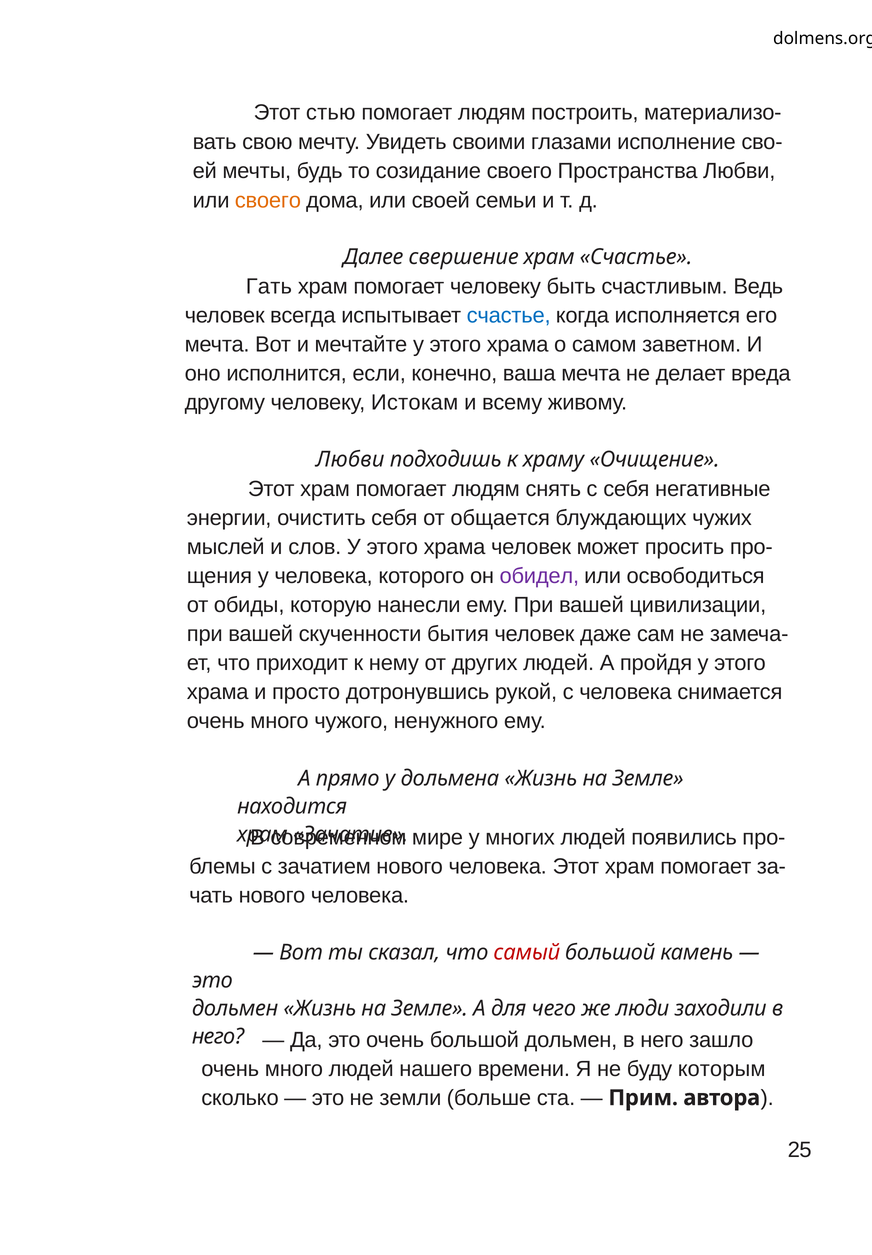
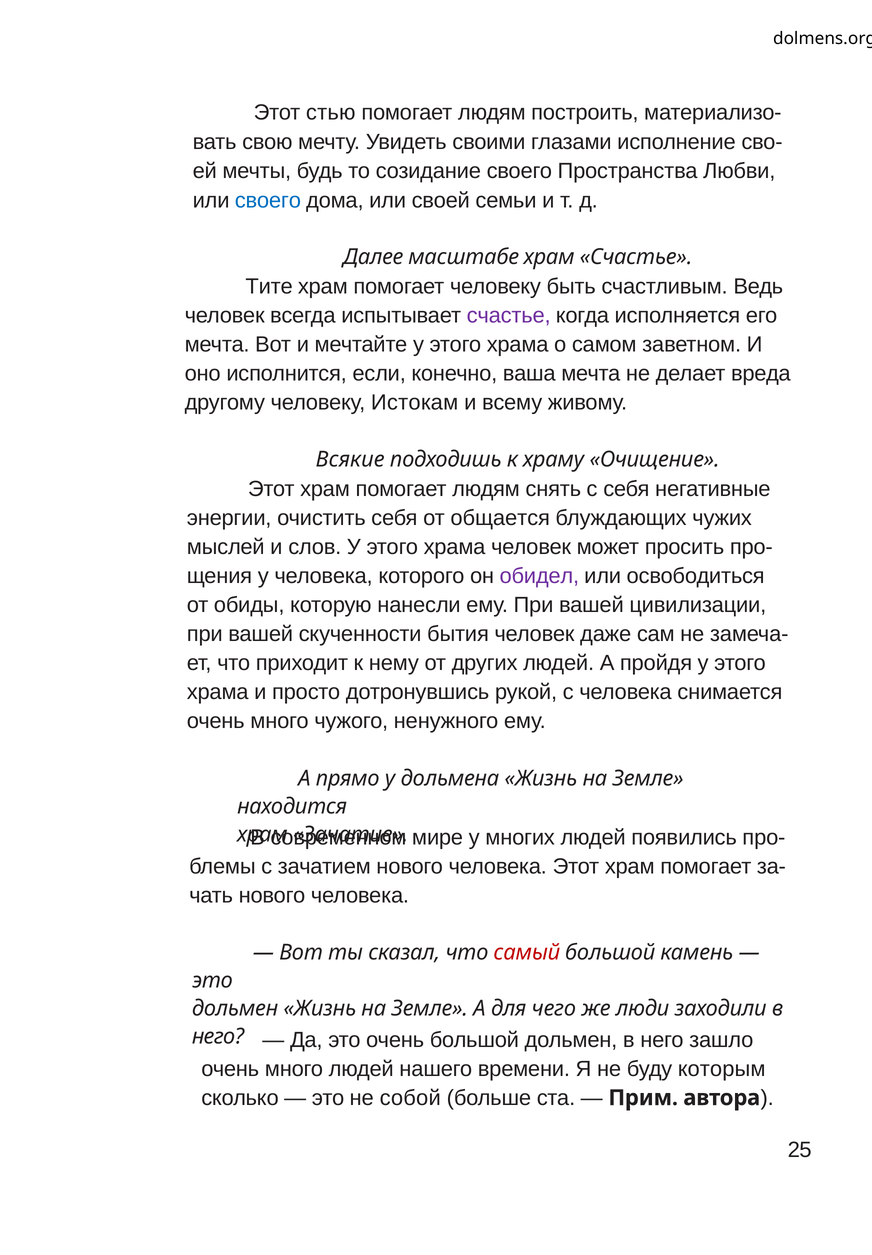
своего colour: orange -> blue (268, 201)
свершение: свершение -> масштабе (464, 257)
Гать: Гать -> Тите (269, 286)
счастье colour: blue -> purple (509, 316)
Любви: Любви -> Всякие (350, 459)
земли: земли -> собой (410, 1098)
